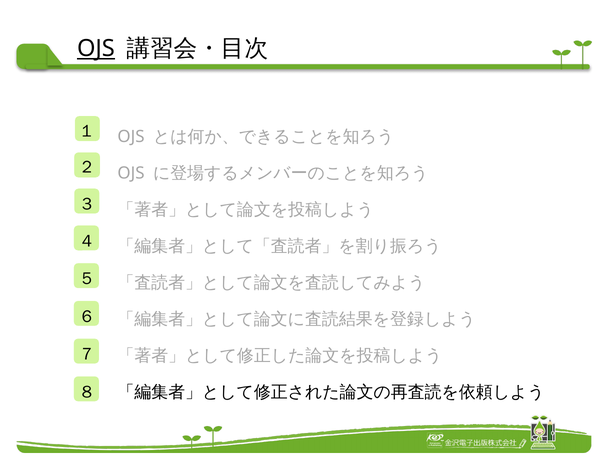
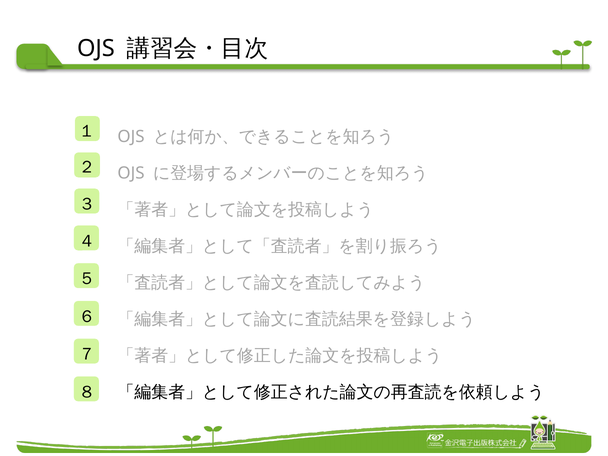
OJS underline: present -> none (96, 49)
